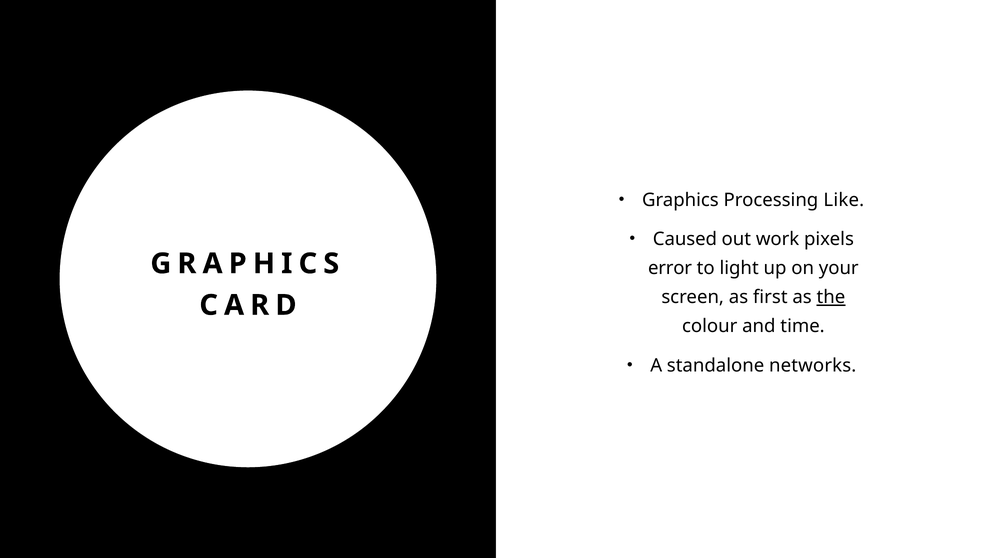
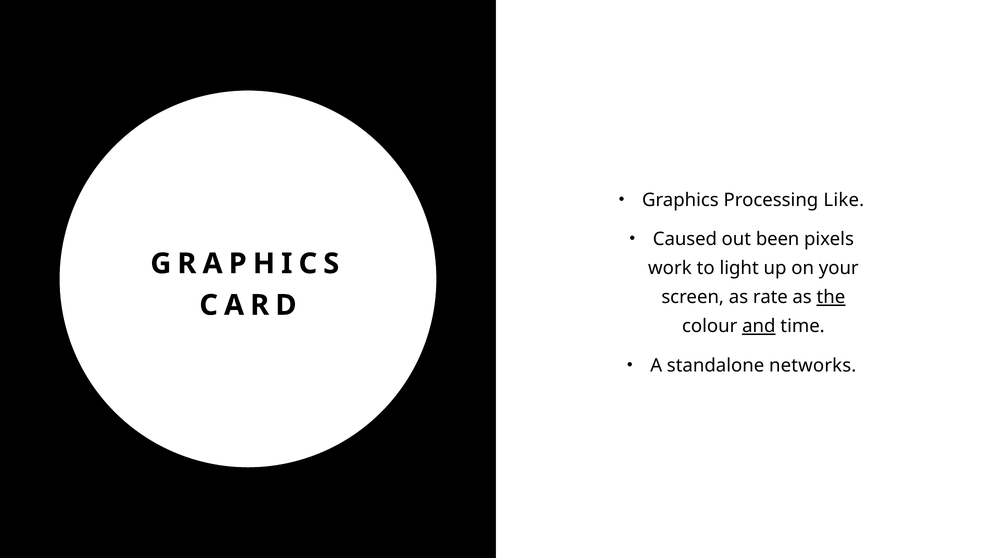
work: work -> been (778, 239)
error: error -> work (670, 268)
first: first -> rate (770, 297)
and underline: none -> present (759, 326)
